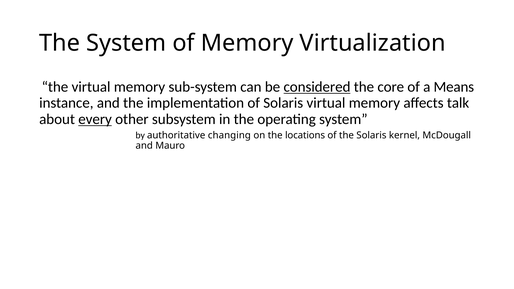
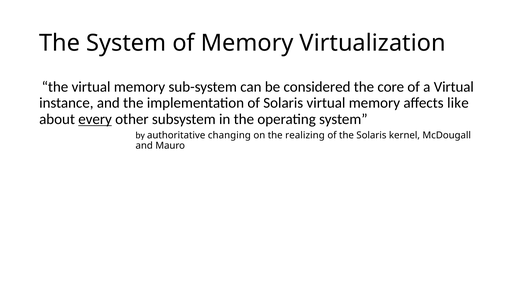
considered underline: present -> none (317, 87)
a Means: Means -> Virtual (454, 87)
talk: talk -> like (458, 103)
locations: locations -> realizing (305, 135)
